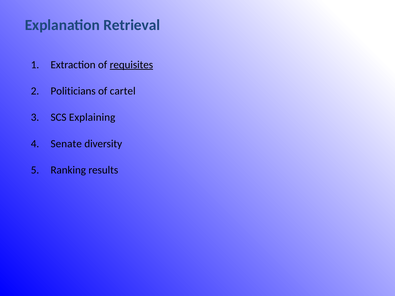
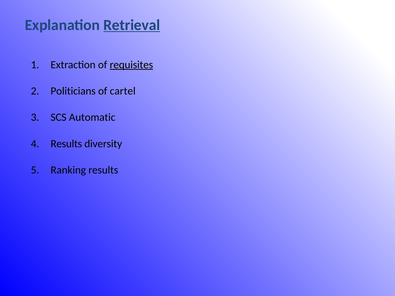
Retrieval underline: none -> present (132, 25)
Explaining: Explaining -> Automatic (92, 117)
Senate: Senate -> Results (66, 144)
